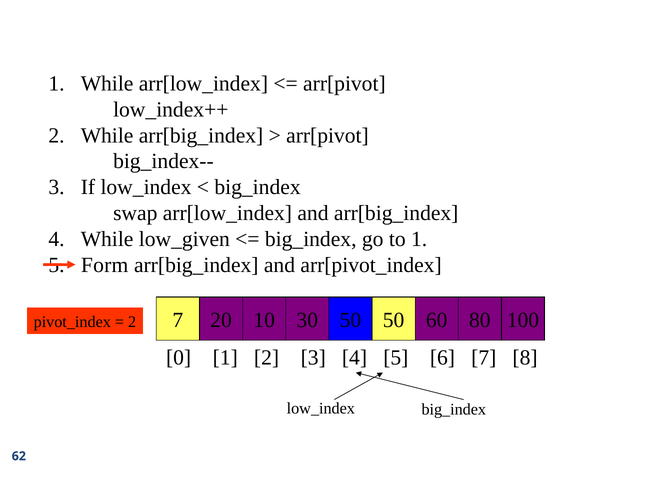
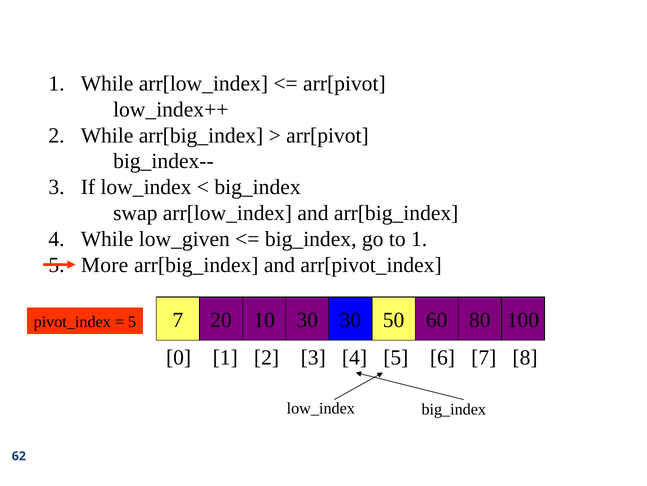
Form: Form -> More (105, 265)
30 50: 50 -> 30 (350, 320)
2: 2 -> 5 (132, 321)
